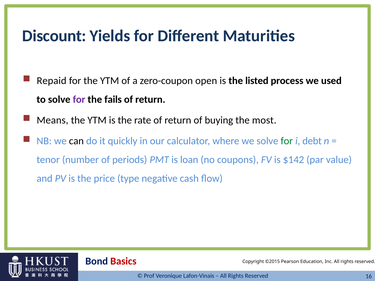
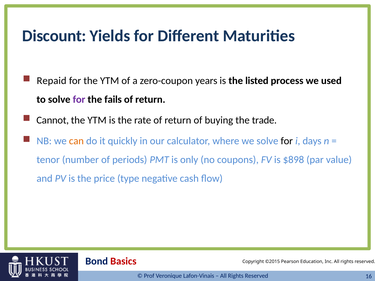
open: open -> years (206, 81)
Means: Means -> Cannot (53, 120)
most: most -> trade (264, 120)
can colour: black -> orange (76, 141)
for colour: green -> black (287, 141)
debt: debt -> days (312, 141)
loan: loan -> only (189, 160)
$142: $142 -> $898 (294, 160)
